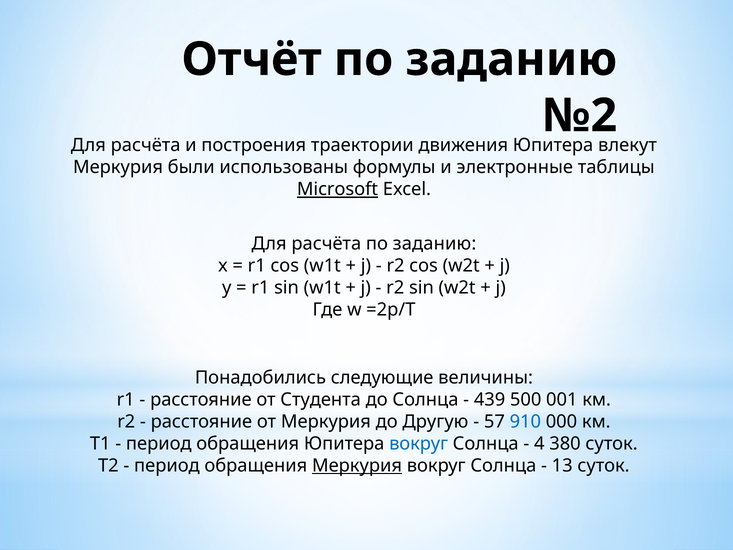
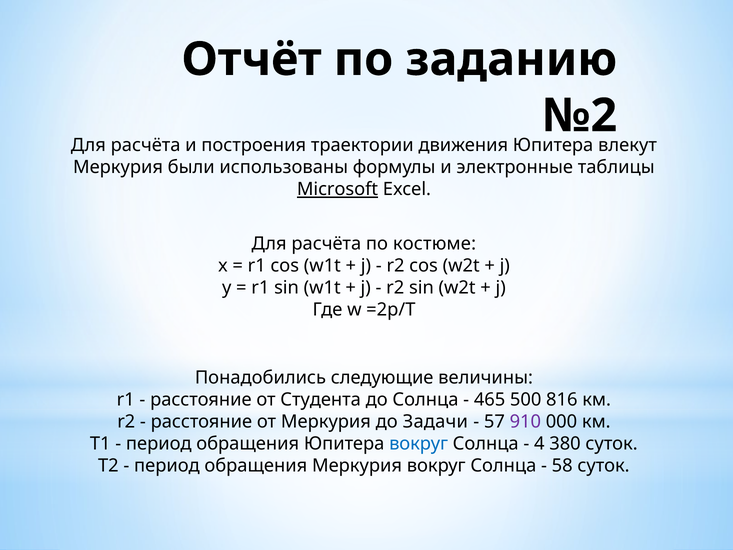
расчёта по заданию: заданию -> костюме (434, 244)
439: 439 -> 465 (490, 399)
001: 001 -> 816 (562, 399)
Другую: Другую -> Задачи (435, 421)
910 colour: blue -> purple (525, 421)
Меркурия underline: present -> none (357, 465)
13: 13 -> 58 (562, 465)
